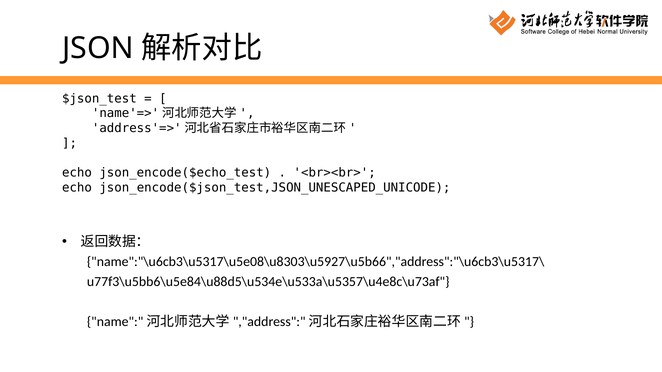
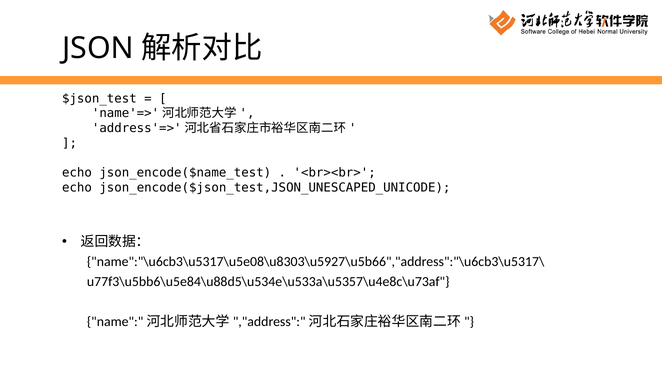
json_encode($echo_test: json_encode($echo_test -> json_encode($name_test (185, 173)
